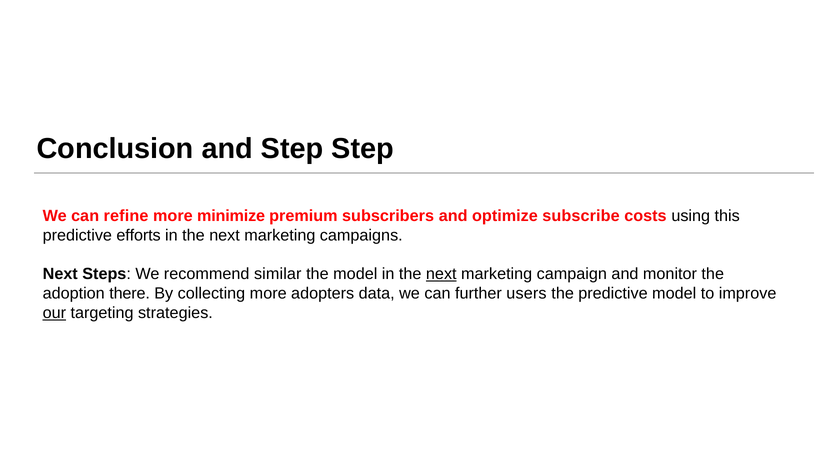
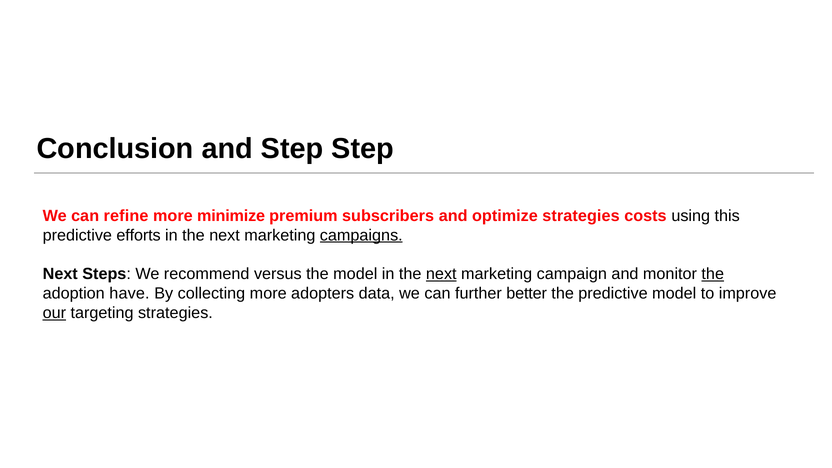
optimize subscribe: subscribe -> strategies (581, 216)
campaigns underline: none -> present (361, 235)
similar: similar -> versus (278, 274)
the underline: none -> present (713, 274)
there: there -> have (129, 293)
users: users -> better (527, 293)
